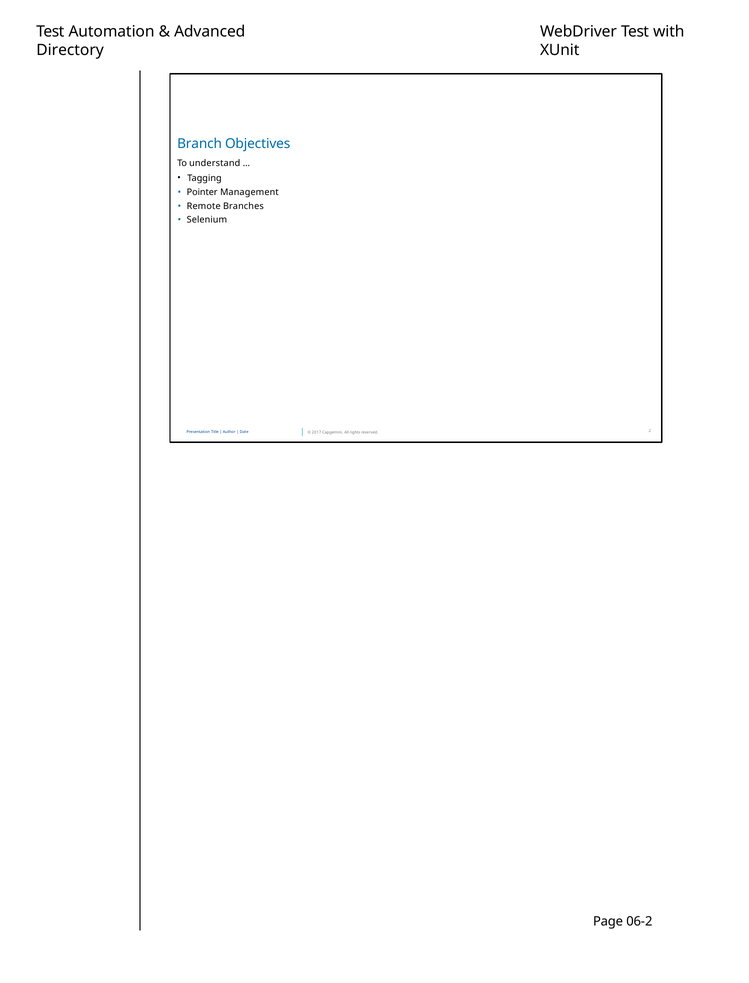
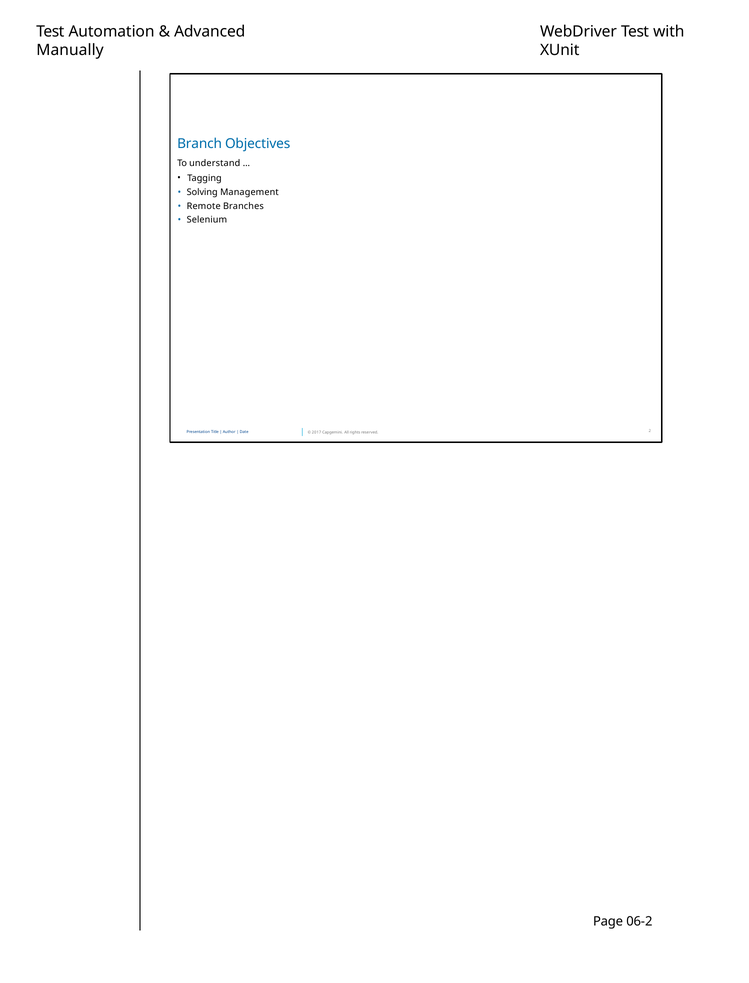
Directory: Directory -> Manually (70, 50)
Pointer: Pointer -> Solving (202, 193)
